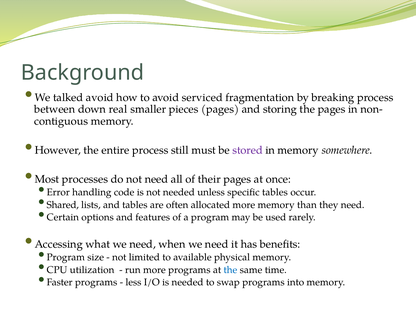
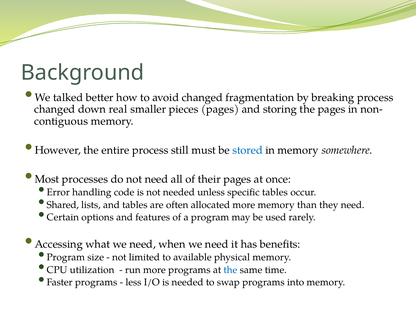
talked avoid: avoid -> better (100, 97)
avoid serviced: serviced -> changed (202, 97)
between: between -> changed (55, 109)
stored colour: purple -> blue (248, 150)
